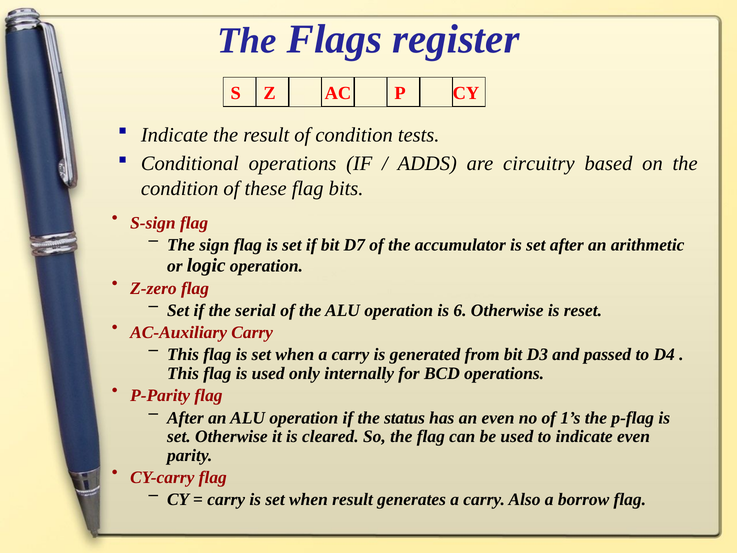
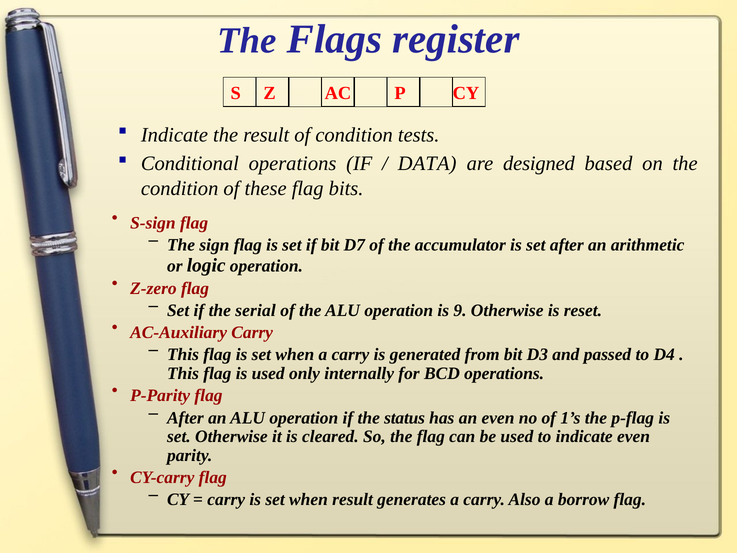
ADDS: ADDS -> DATA (427, 164)
circuitry: circuitry -> designed (539, 164)
6: 6 -> 9 (460, 310)
